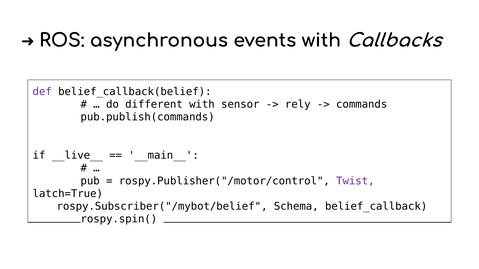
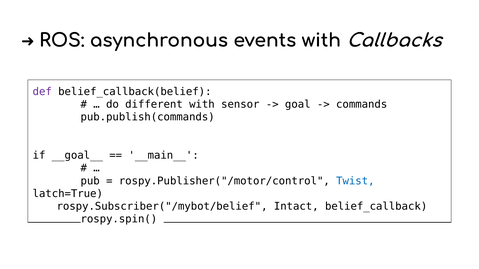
rely: rely -> goal (298, 105)
__live__: __live__ -> __goal__ (77, 156)
Twist colour: purple -> blue (355, 181)
Schema: Schema -> Intact (296, 207)
